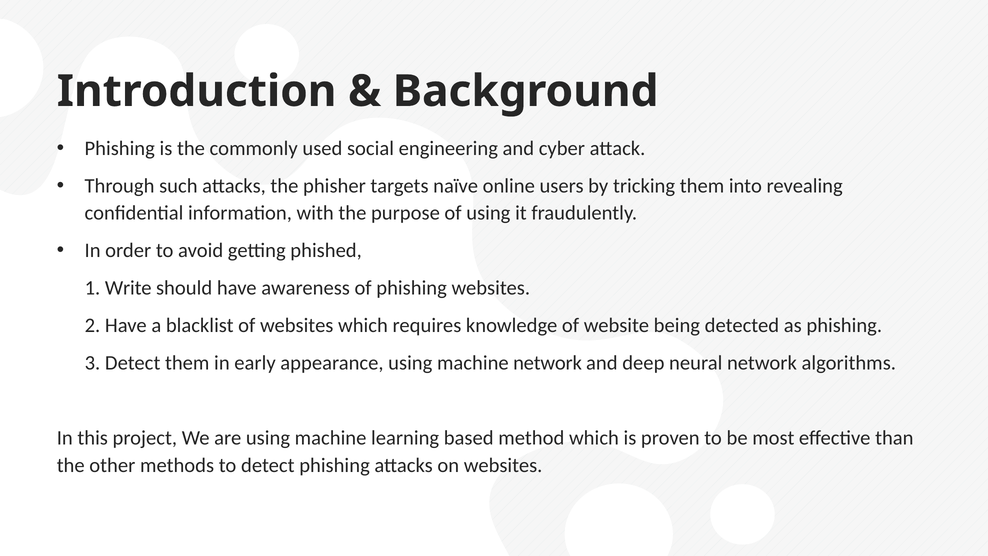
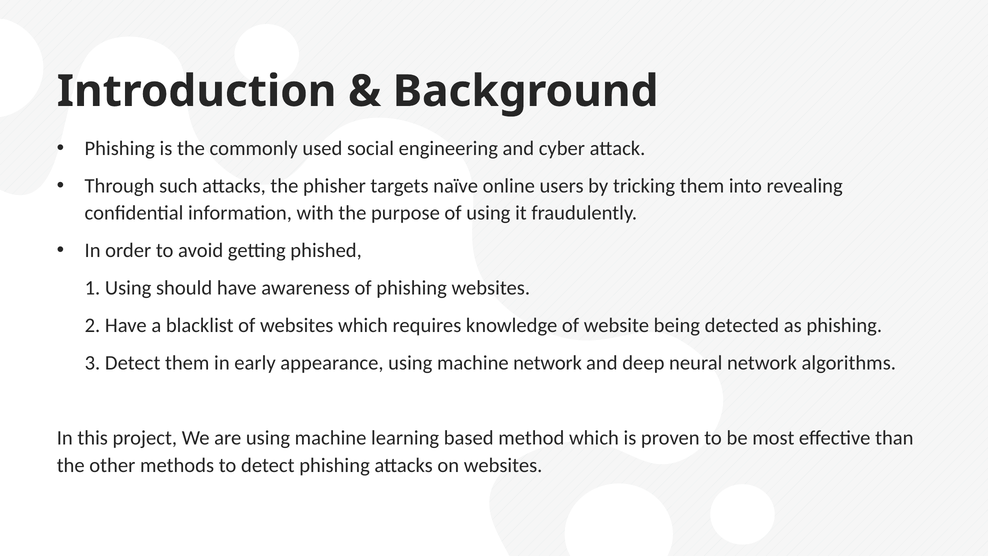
1 Write: Write -> Using (128, 288)
